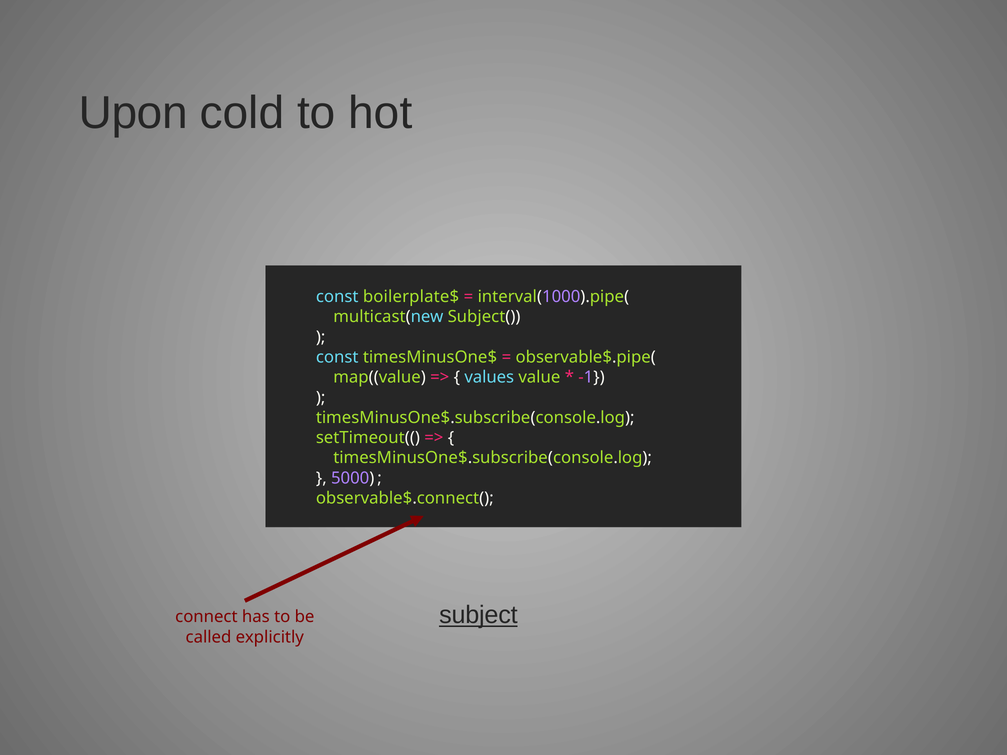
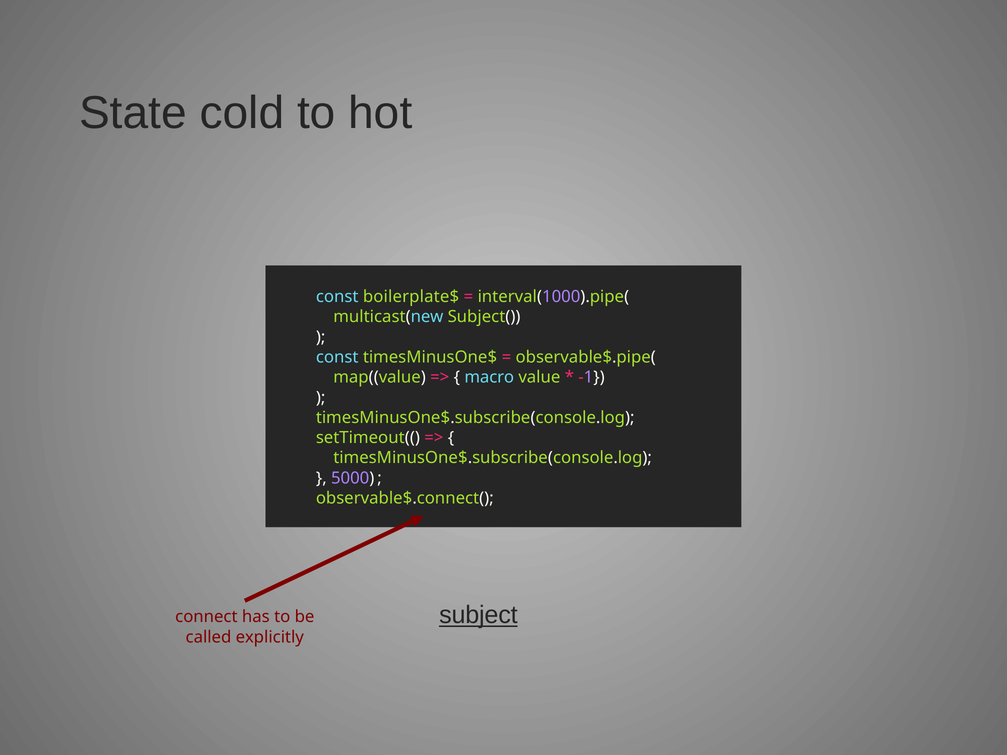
Upon: Upon -> State (133, 113)
values: values -> macro (489, 377)
